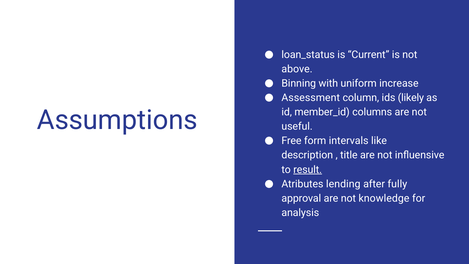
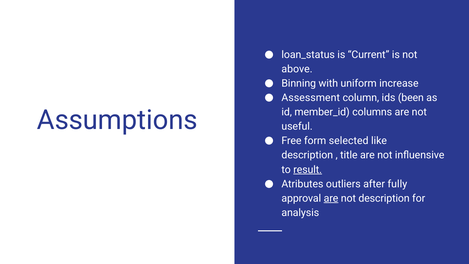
likely: likely -> been (411, 98)
intervals: intervals -> selected (349, 141)
lending: lending -> outliers (343, 184)
are underline: none -> present (331, 198)
not knowledge: knowledge -> description (384, 198)
